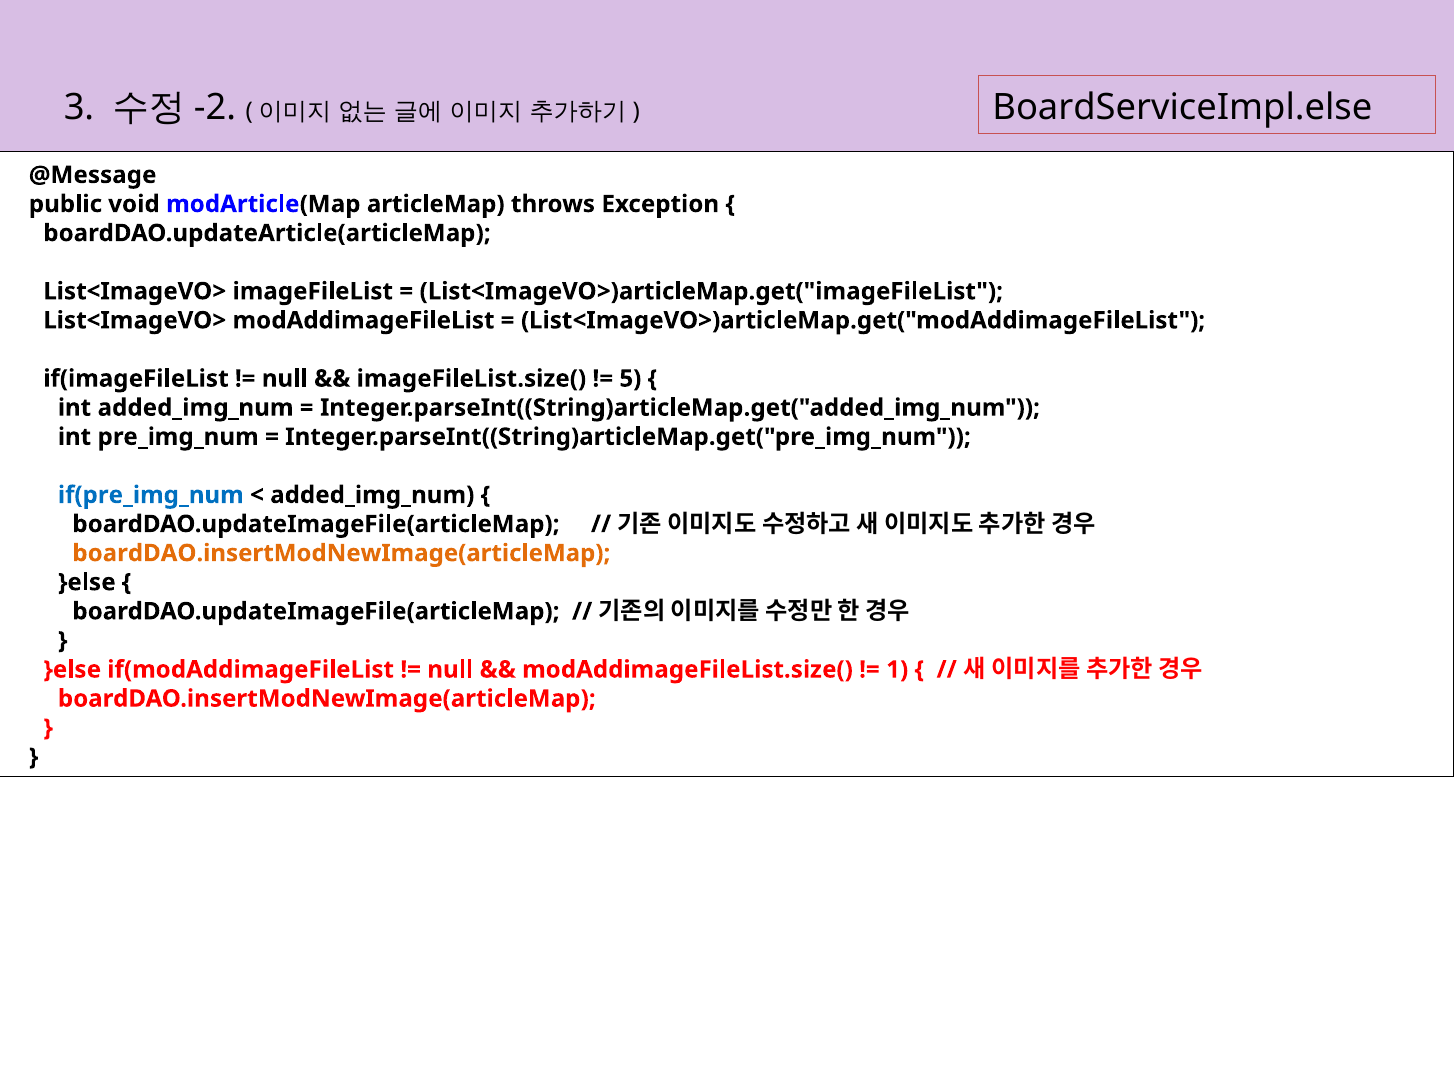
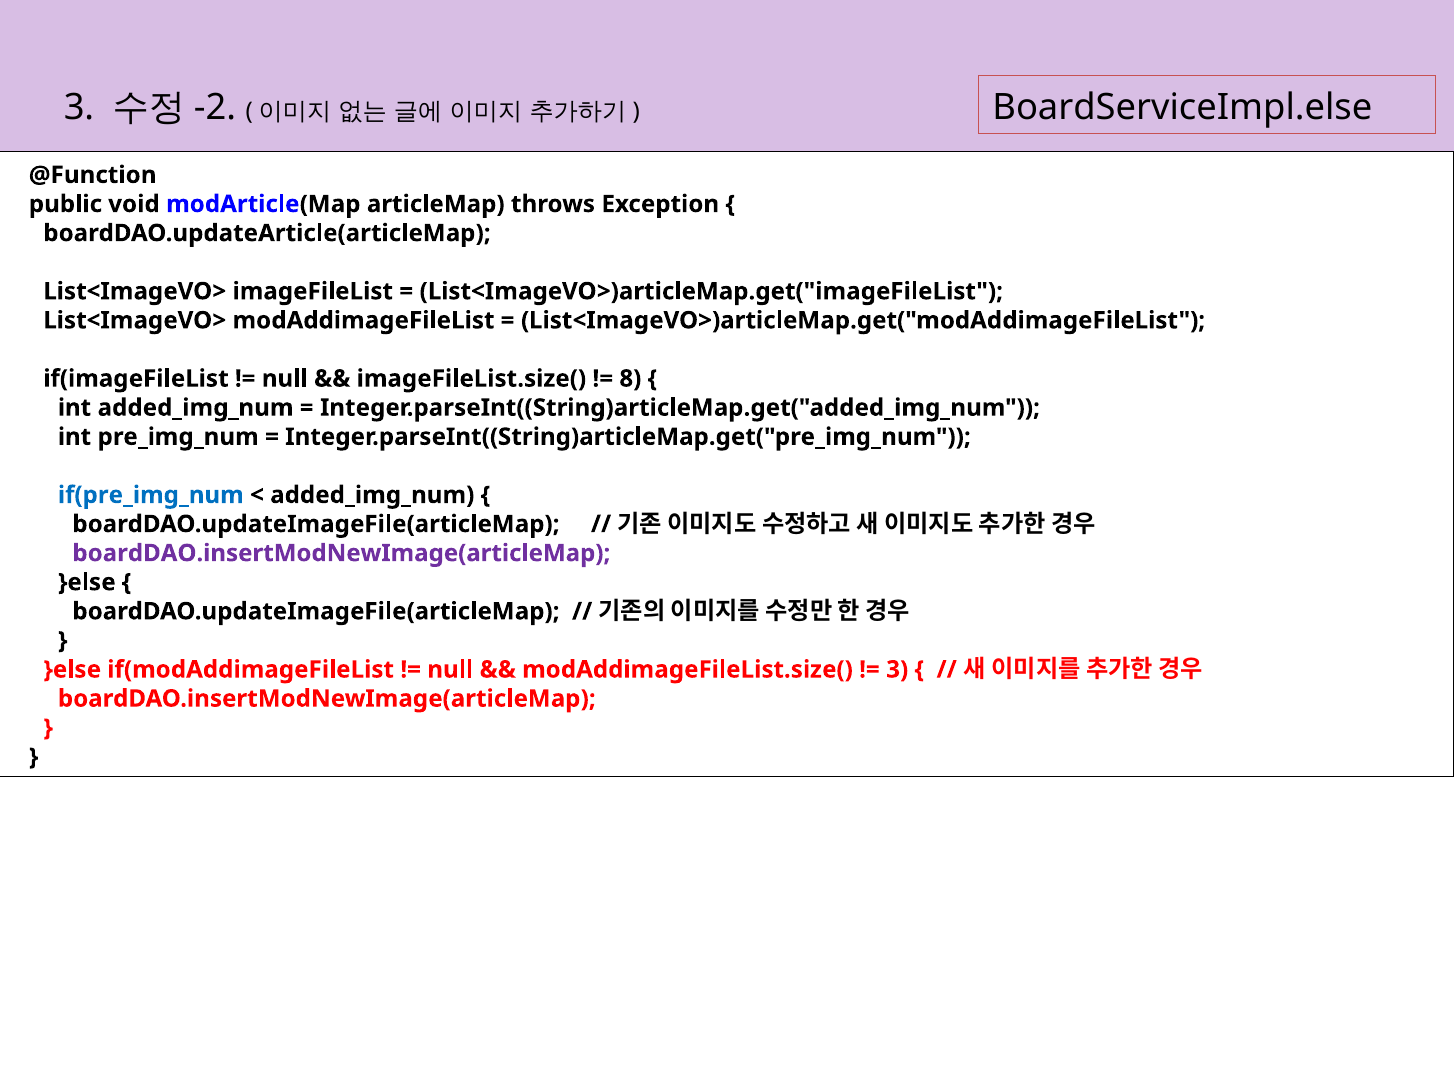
@Message: @Message -> @Function (93, 175)
5: 5 -> 8 (630, 378)
boardDAO.insertModNewImage(articleMap colour: orange -> purple (341, 553)
1: 1 -> 3 (897, 669)
